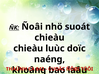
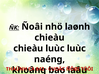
suoát: suoát -> laønh (77, 27)
luùc doïc: doïc -> luùc (76, 49)
